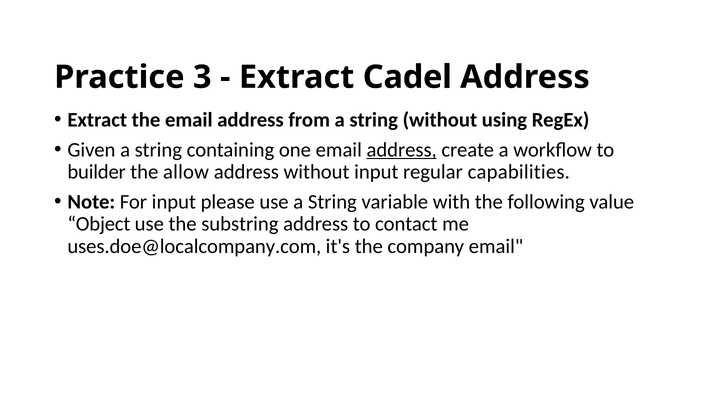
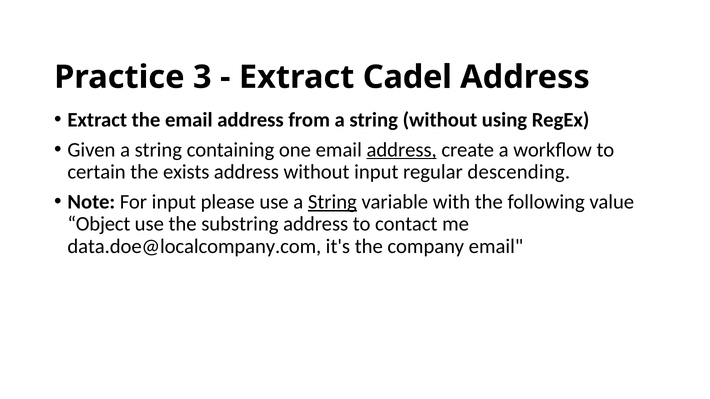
builder: builder -> certain (97, 172)
allow: allow -> exists (186, 172)
capabilities: capabilities -> descending (519, 172)
String underline: none -> present (332, 202)
uses.doe@localcompany.com: uses.doe@localcompany.com -> data.doe@localcompany.com (194, 247)
